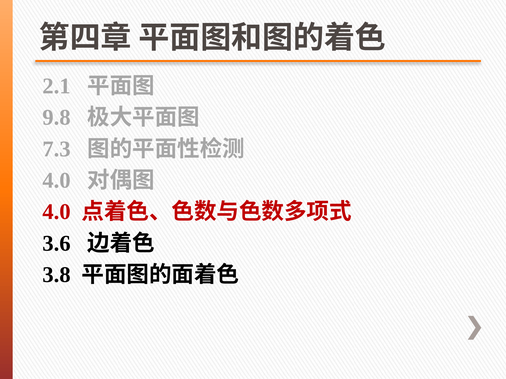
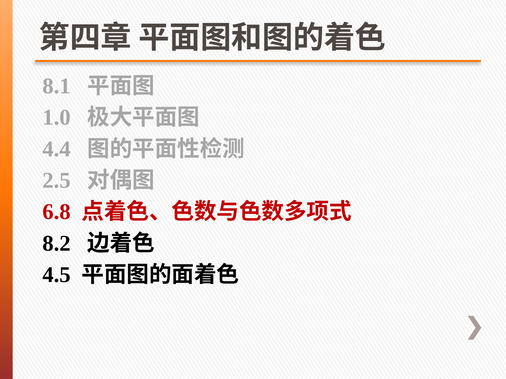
2.1: 2.1 -> 8.1 (57, 86)
9.8: 9.8 -> 1.0 (57, 118)
7.3: 7.3 -> 4.4 (57, 149)
4.0: 4.0 -> 2.5 (57, 181)
4.0: 4.0 -> 6.8 (57, 212)
3.6: 3.6 -> 8.2 (57, 244)
3.8: 3.8 -> 4.5 (57, 275)
